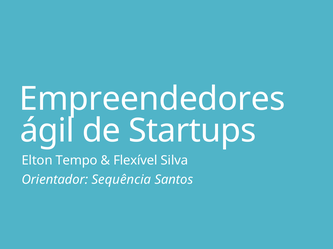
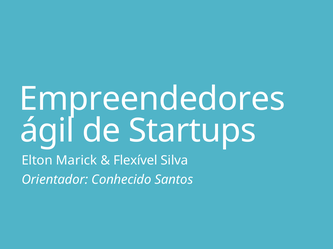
Tempo: Tempo -> Marick (77, 161)
Sequência: Sequência -> Conhecido (121, 180)
